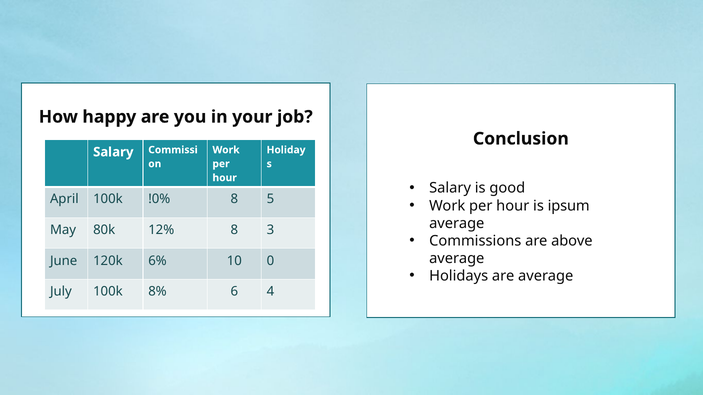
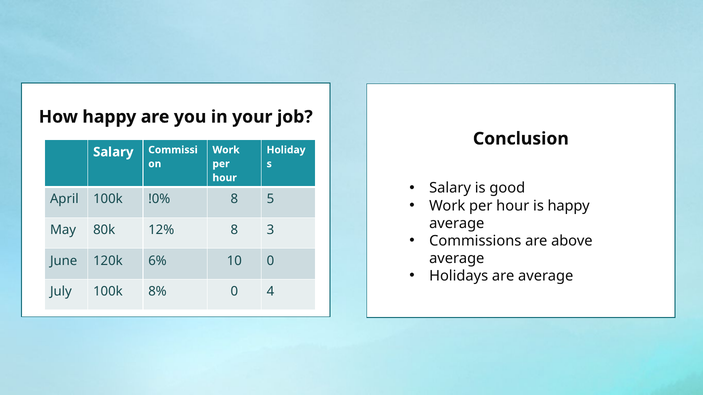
is ipsum: ipsum -> happy (569, 206)
8% 6: 6 -> 0 (234, 292)
